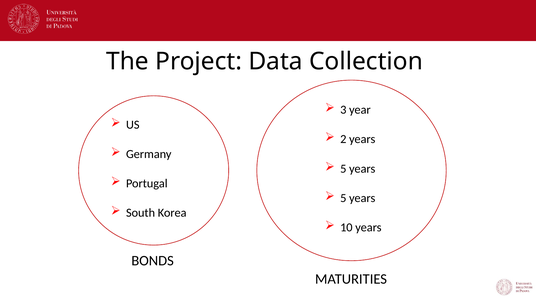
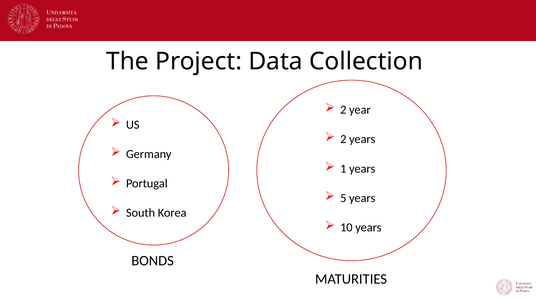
3: 3 -> 2 (343, 110)
5: 5 -> 1 (343, 169)
